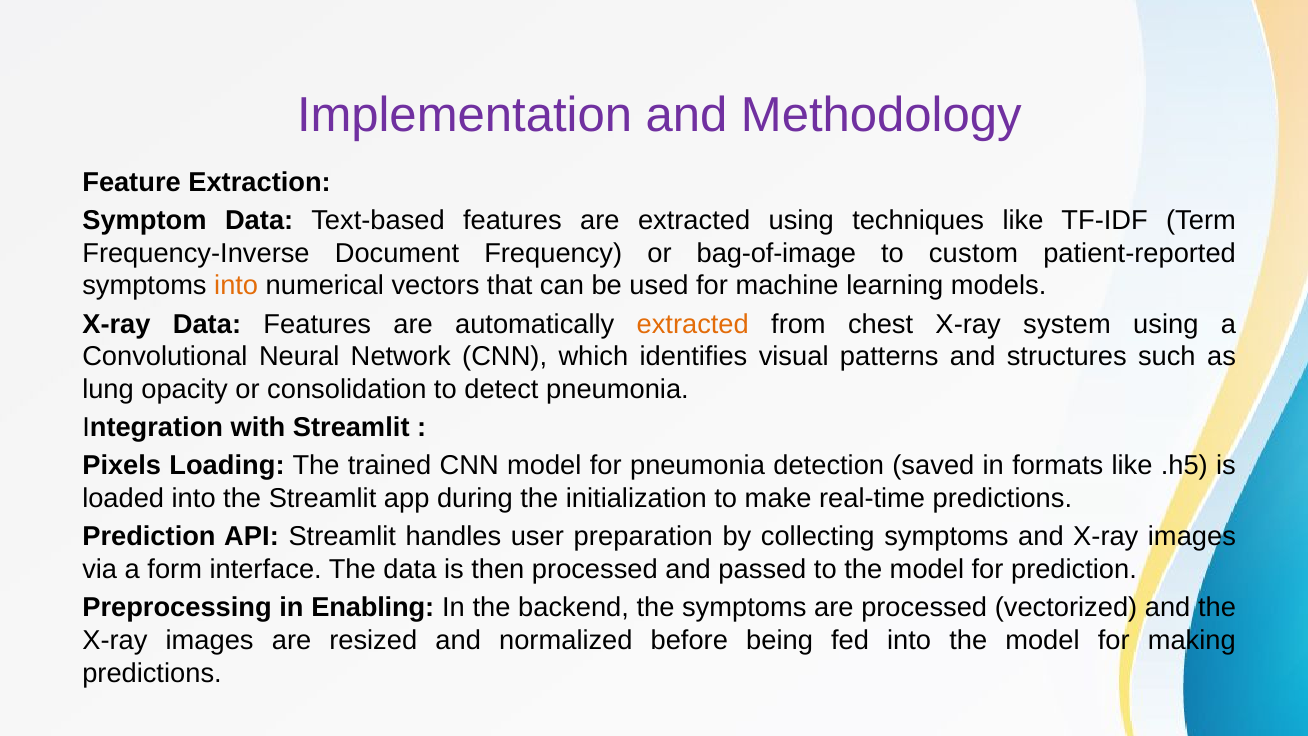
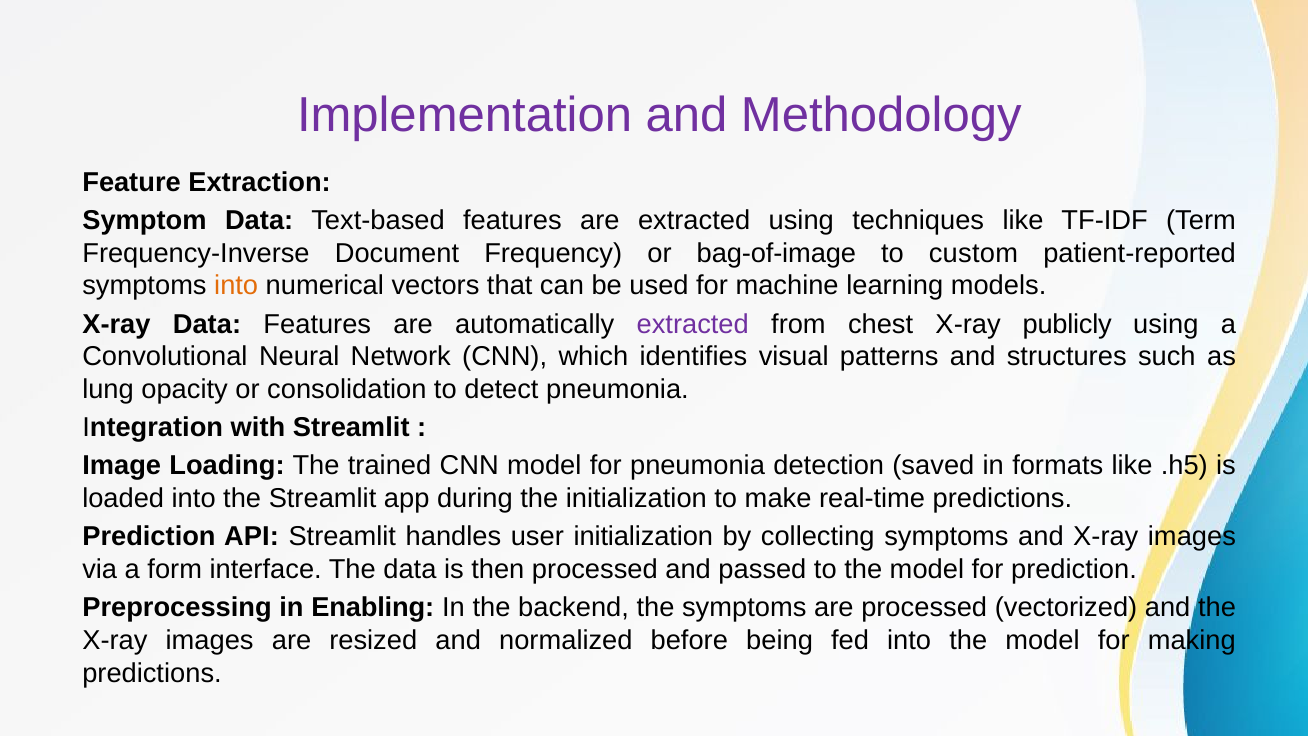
extracted colour: orange -> purple (693, 324)
system: system -> publicly (1067, 324)
Pixels: Pixels -> Image (122, 466)
user preparation: preparation -> initialization (643, 537)
